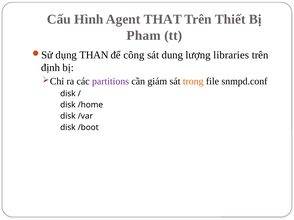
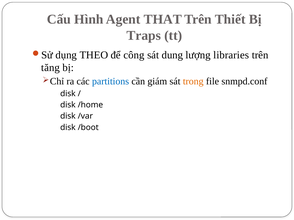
Pham: Pham -> Traps (144, 35)
THAN: THAN -> THEO (94, 55)
định: định -> tăng (50, 68)
partitions colour: purple -> blue (111, 82)
